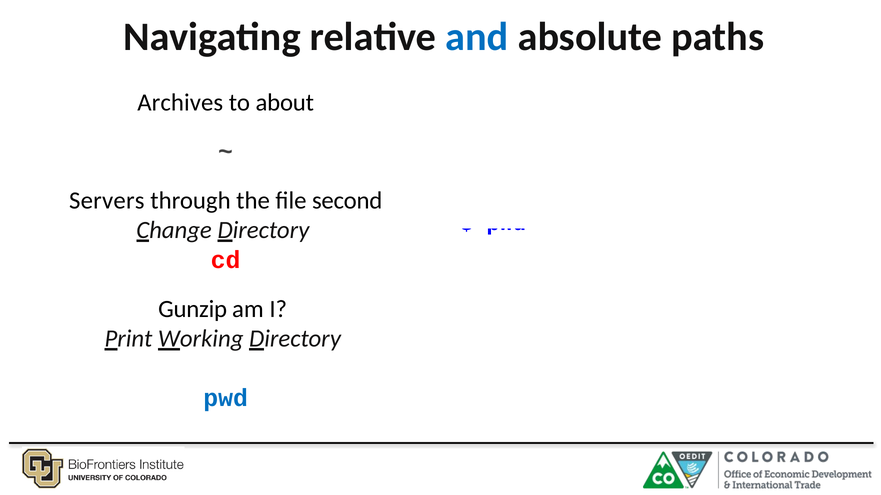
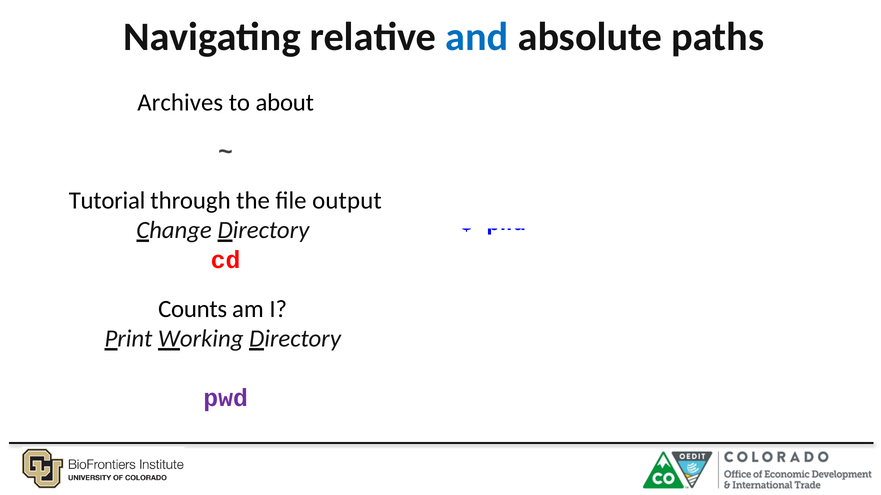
Servers: Servers -> Tutorial (107, 201)
second: second -> output (347, 201)
Gunzip: Gunzip -> Counts (193, 309)
pwd colour: blue -> purple (226, 399)
